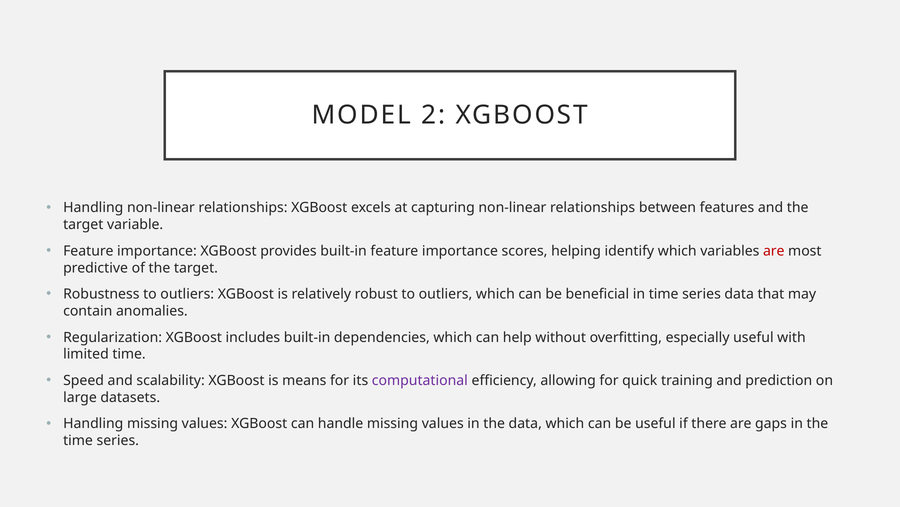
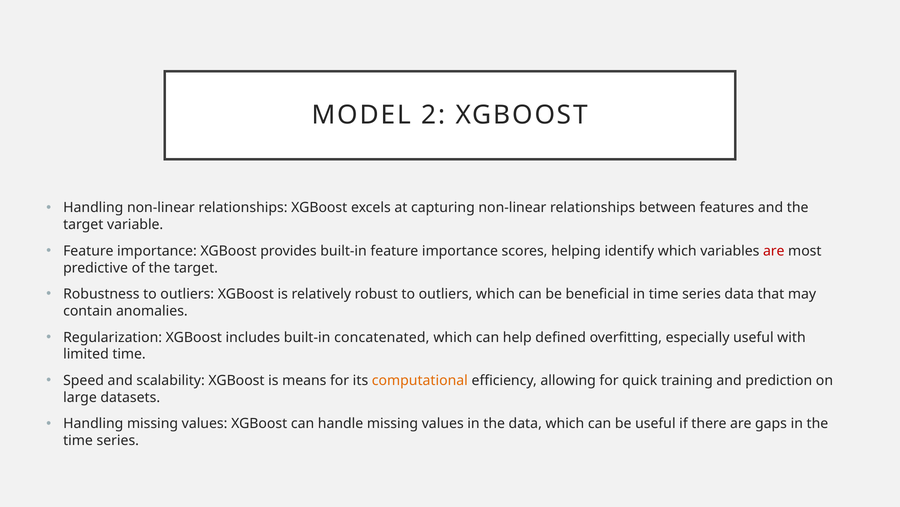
dependencies: dependencies -> concatenated (382, 337)
without: without -> defined (561, 337)
computational colour: purple -> orange (420, 380)
